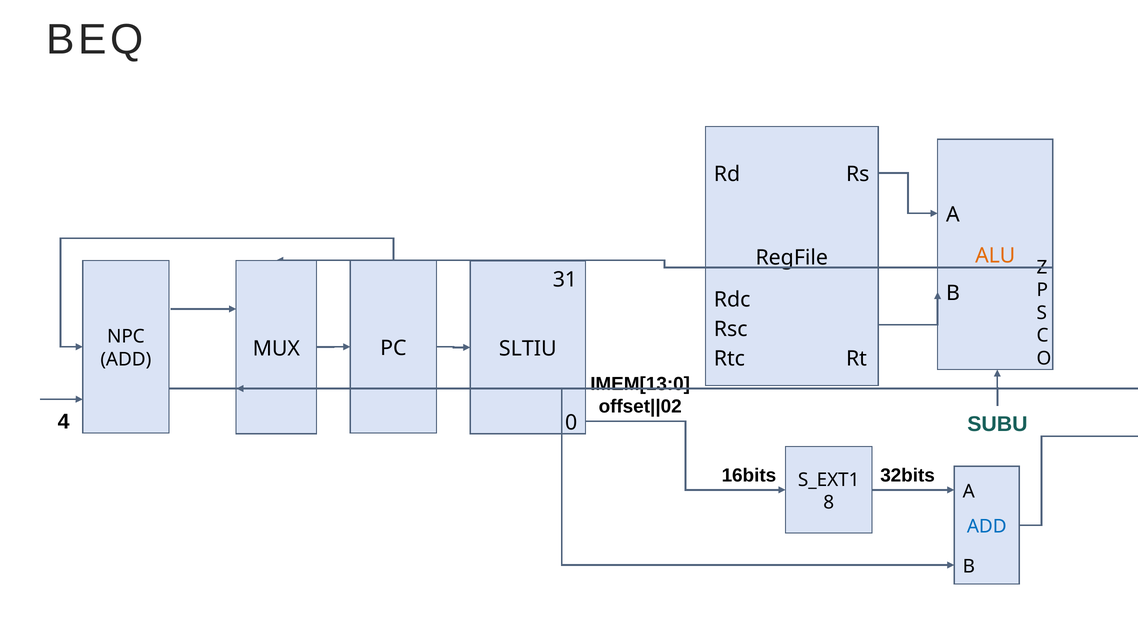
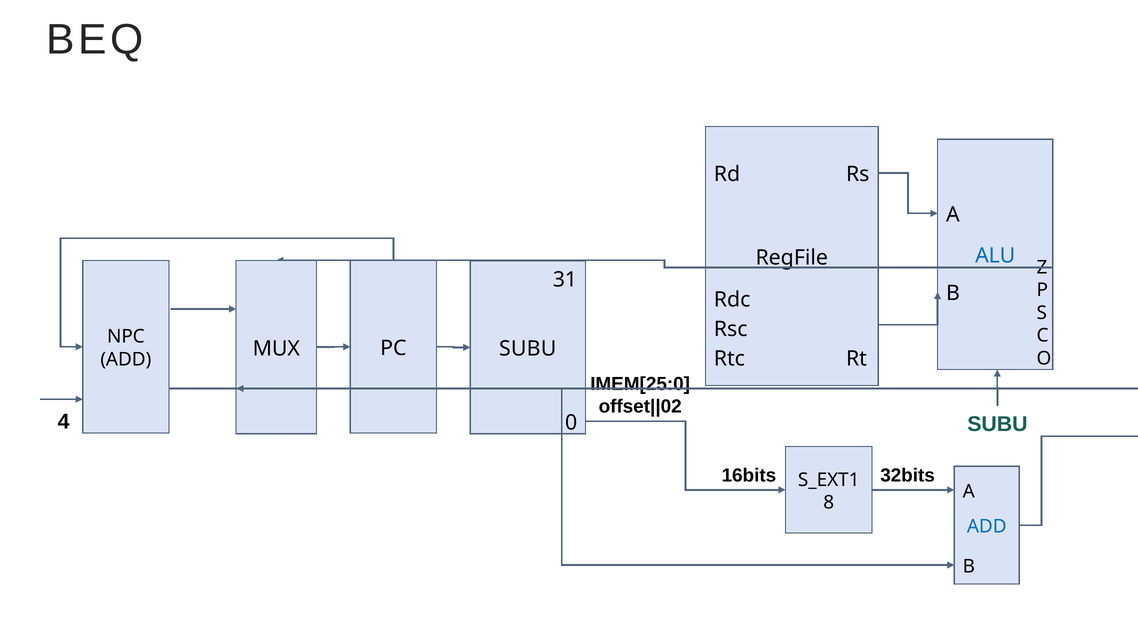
ALU colour: orange -> blue (995, 256)
PC SLTIU: SLTIU -> SUBU (528, 349)
IMEM[13:0: IMEM[13:0 -> IMEM[25:0 (640, 384)
